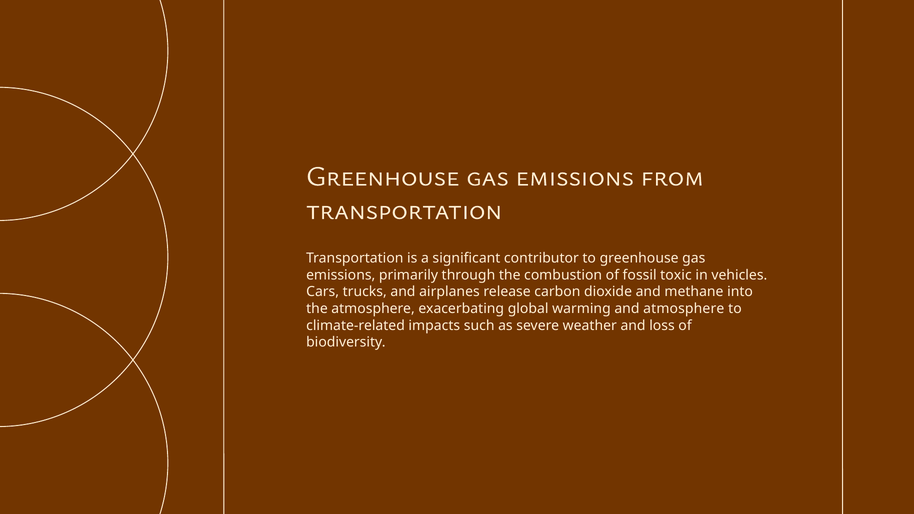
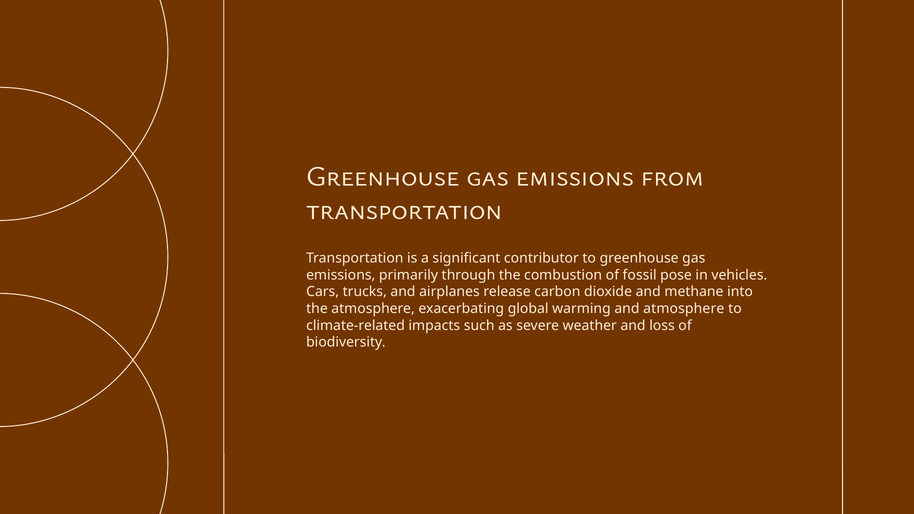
toxic: toxic -> pose (676, 275)
